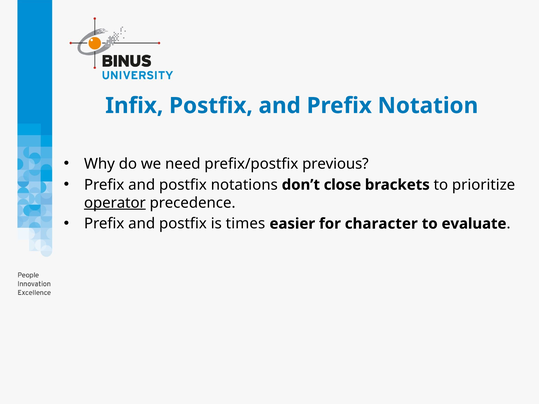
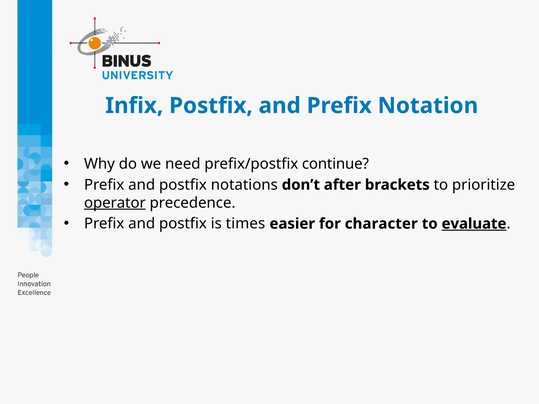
previous: previous -> continue (335, 164)
close: close -> after (342, 185)
evaluate underline: none -> present (474, 224)
